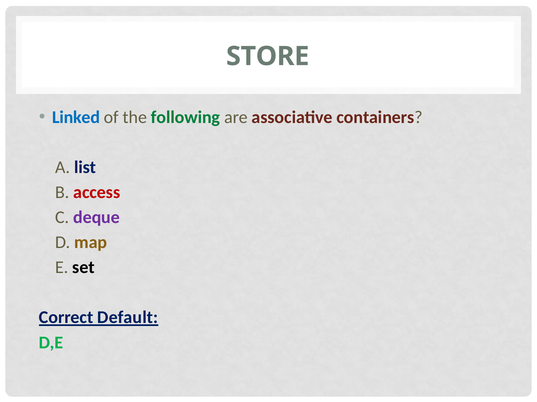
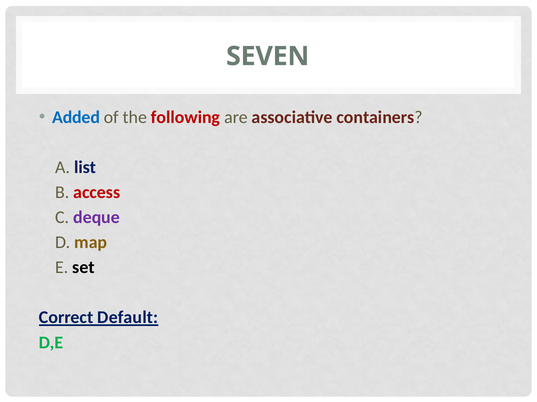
STORE: STORE -> SEVEN (268, 56)
Linked: Linked -> Added (76, 118)
following colour: green -> red (185, 118)
